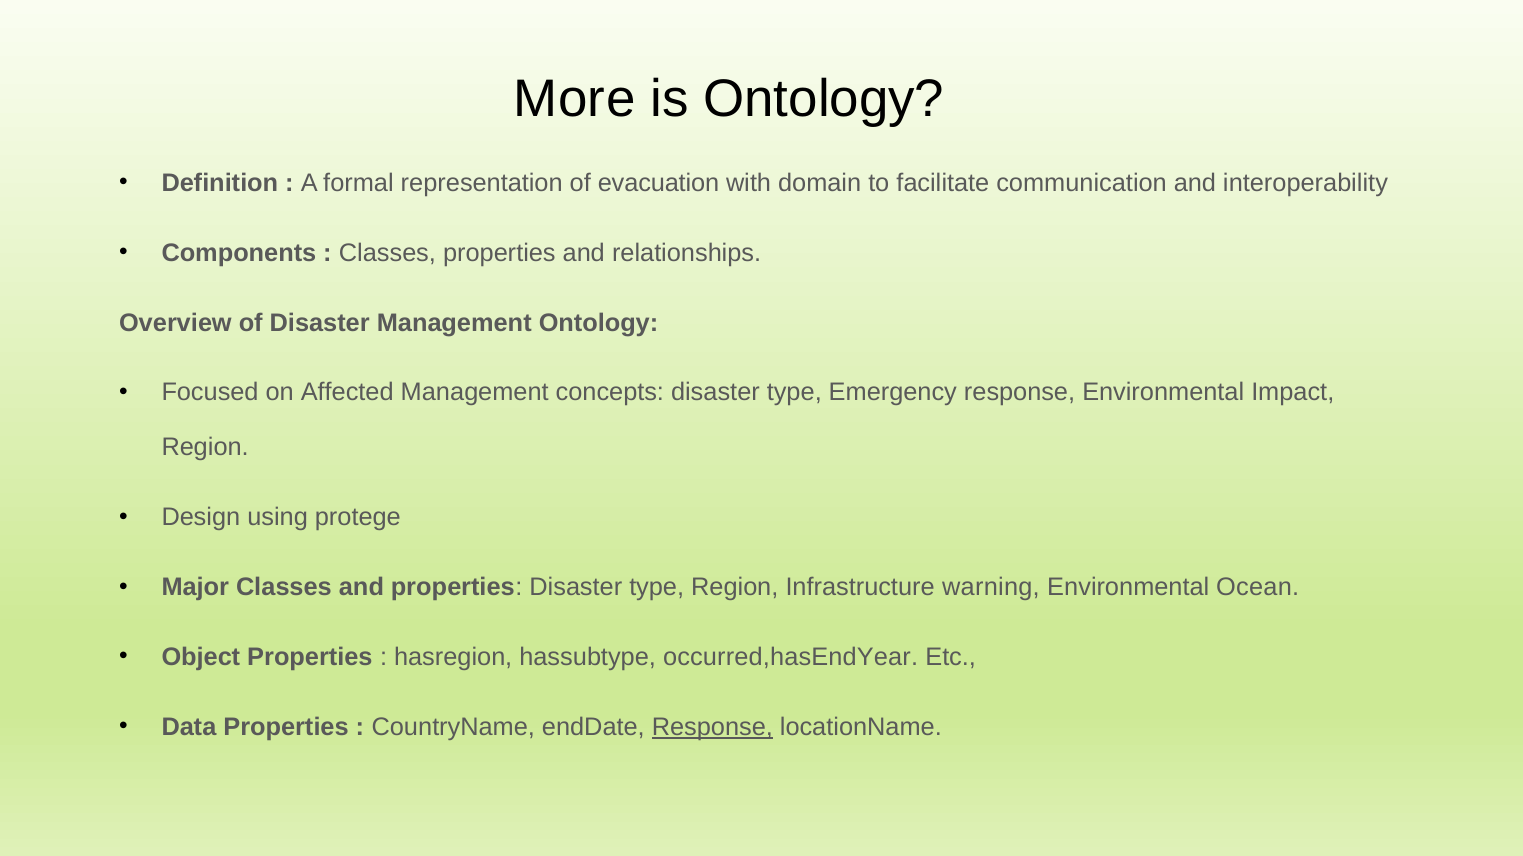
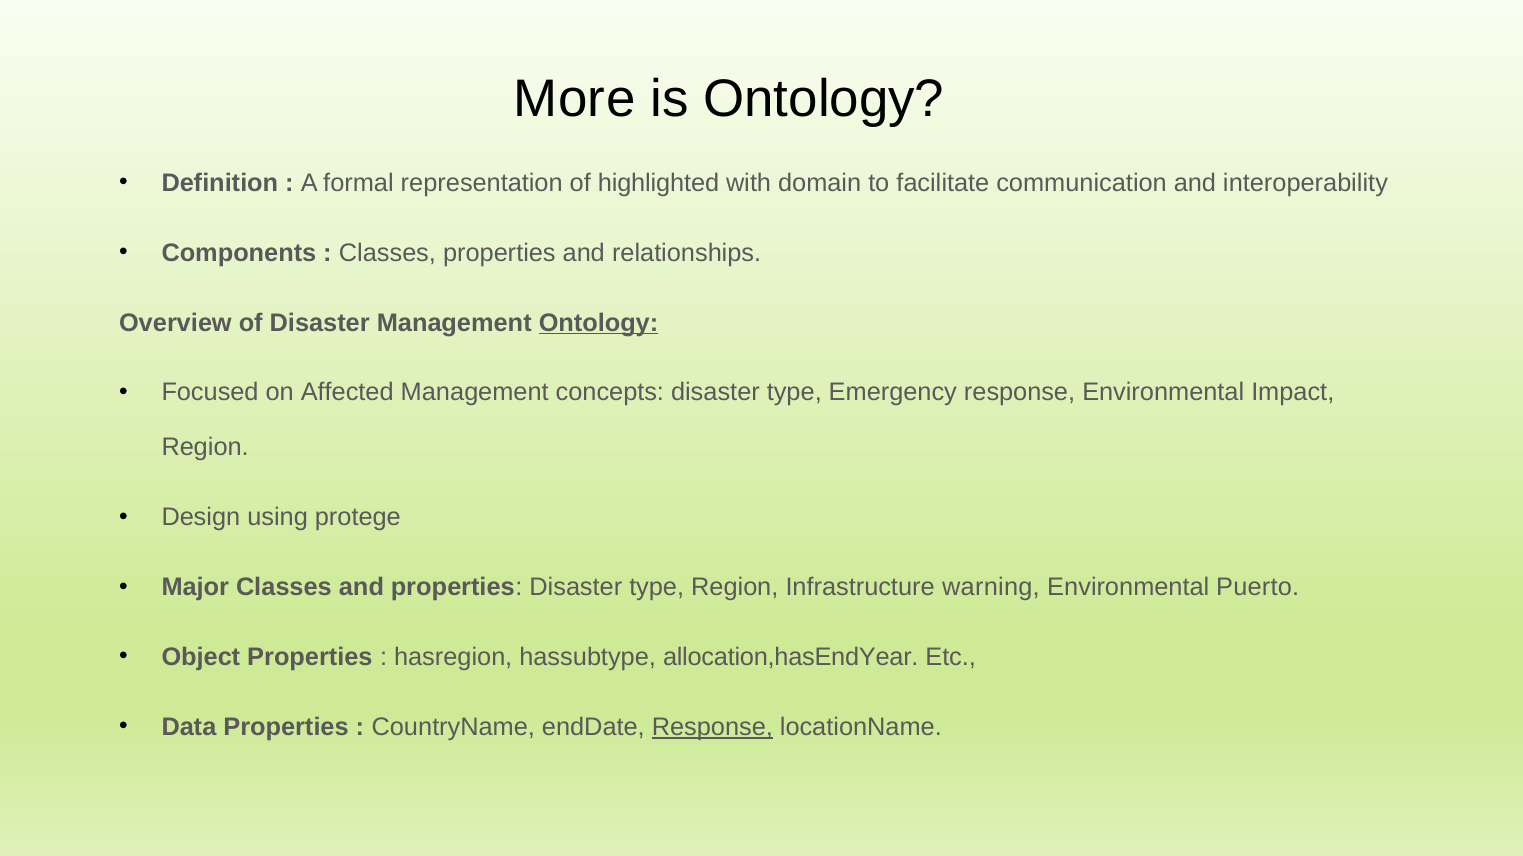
evacuation: evacuation -> highlighted (658, 183)
Ontology underline: none -> present (599, 323)
Ocean: Ocean -> Puerto (1258, 588)
occurred,hasEndYear: occurred,hasEndYear -> allocation,hasEndYear (791, 658)
